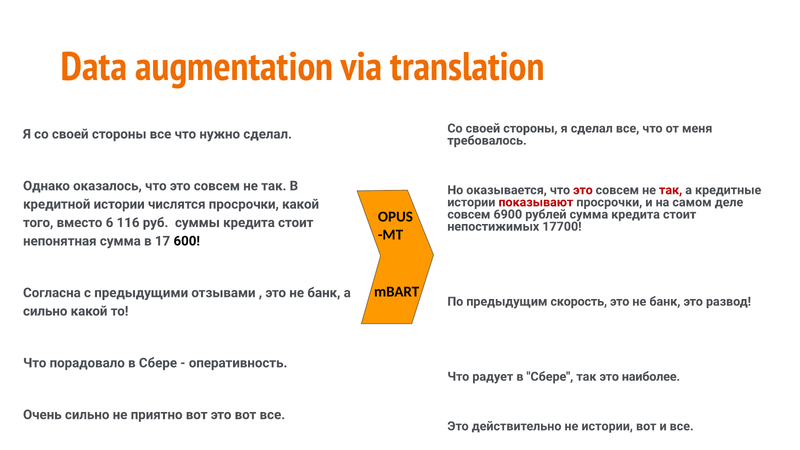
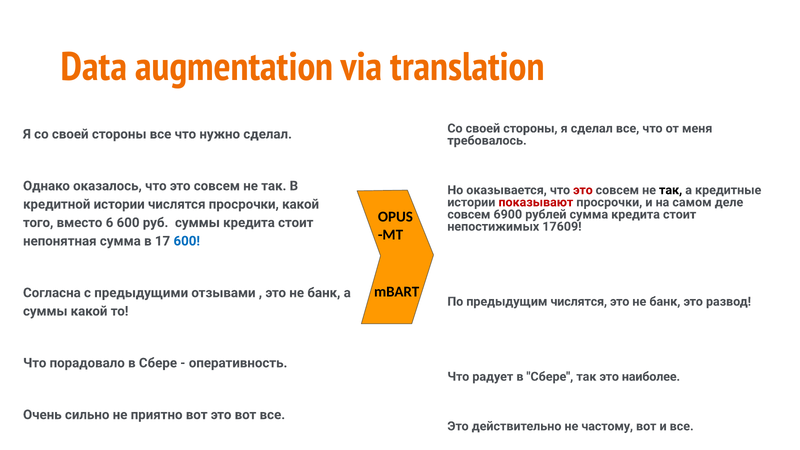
так colour: red -> black (671, 190)
6 116: 116 -> 600 (128, 223)
17700: 17700 -> 17609 (562, 227)
600 colour: black -> blue (187, 241)
предыдущим скорость: скорость -> числятся (579, 302)
сильно: сильно -> суммы (45, 311)
не истории: истории -> частому (607, 426)
